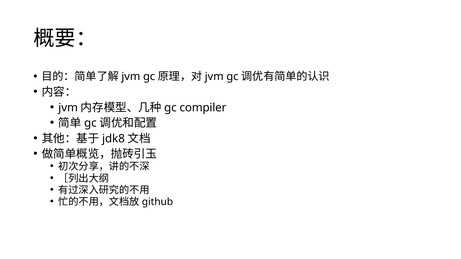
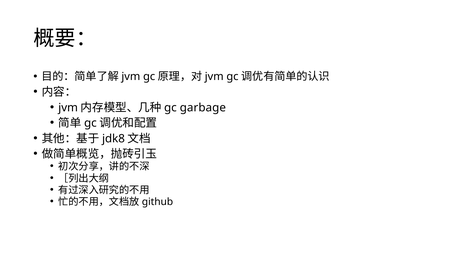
compiler: compiler -> garbage (203, 108)
